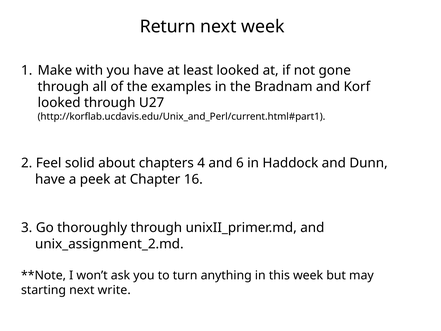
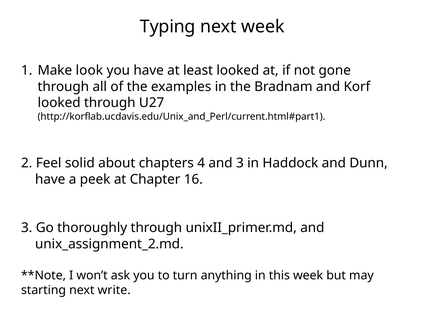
Return: Return -> Typing (168, 27)
with: with -> look (89, 70)
and 6: 6 -> 3 (240, 163)
